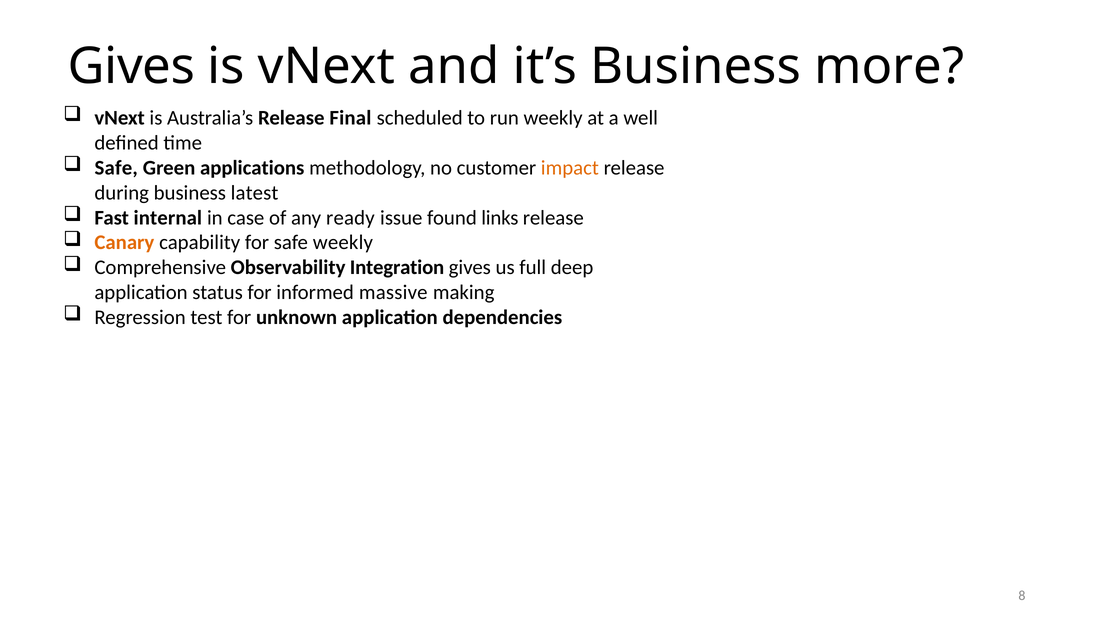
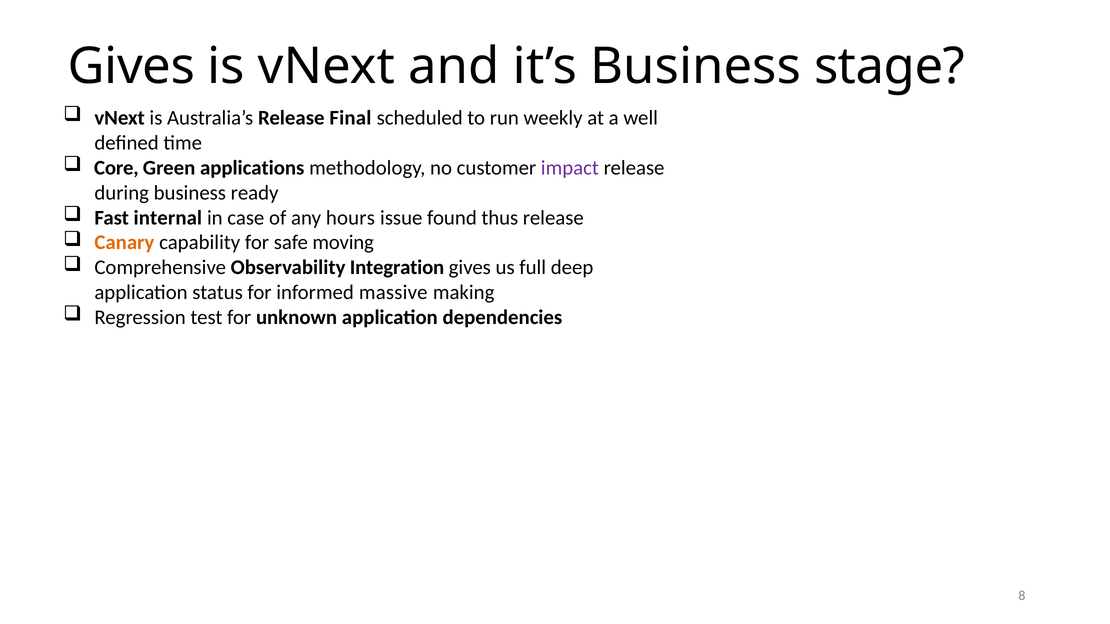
more: more -> stage (889, 66)
Safe: Safe -> Core (116, 168)
impact colour: orange -> purple (570, 168)
latest: latest -> ready (255, 193)
ready: ready -> hours (350, 218)
links: links -> thus (500, 218)
safe weekly: weekly -> moving (343, 243)
